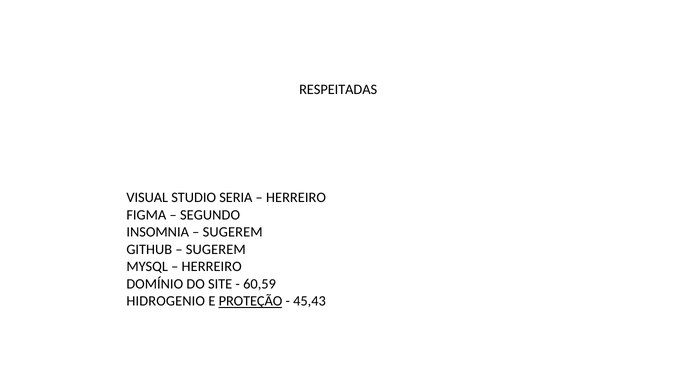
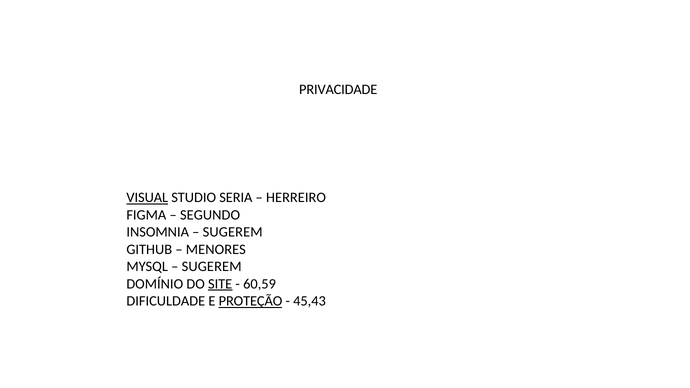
RESPEITADAS: RESPEITADAS -> PRIVACIDADE (338, 90)
VISUAL underline: none -> present (147, 198)
SUGEREM: SUGEREM -> MENORES (216, 250)
HERREIRO: HERREIRO -> SUGEREM (212, 267)
SITE underline: none -> present (220, 284)
HIDROGENIO: HIDROGENIO -> DIFICULDADE (166, 301)
